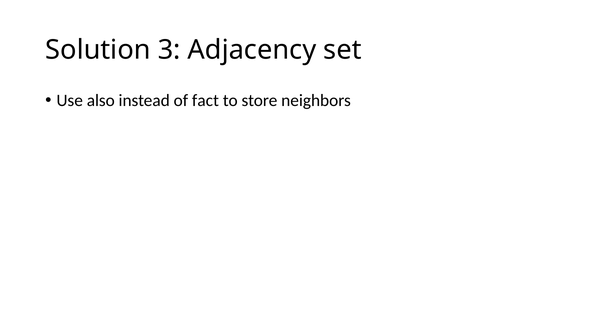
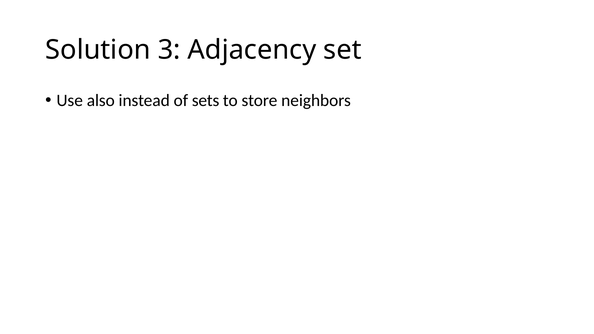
fact: fact -> sets (206, 100)
